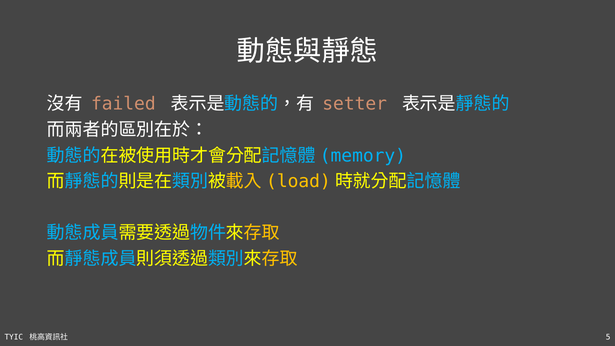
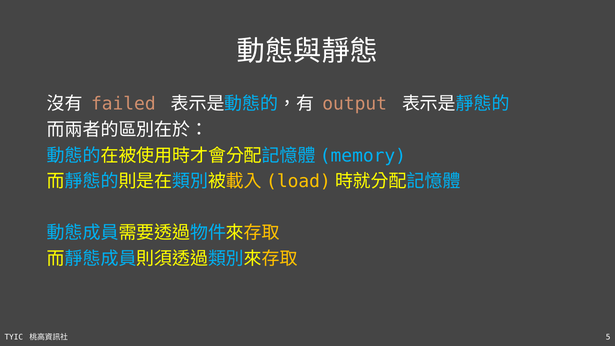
setter: setter -> output (355, 104)
